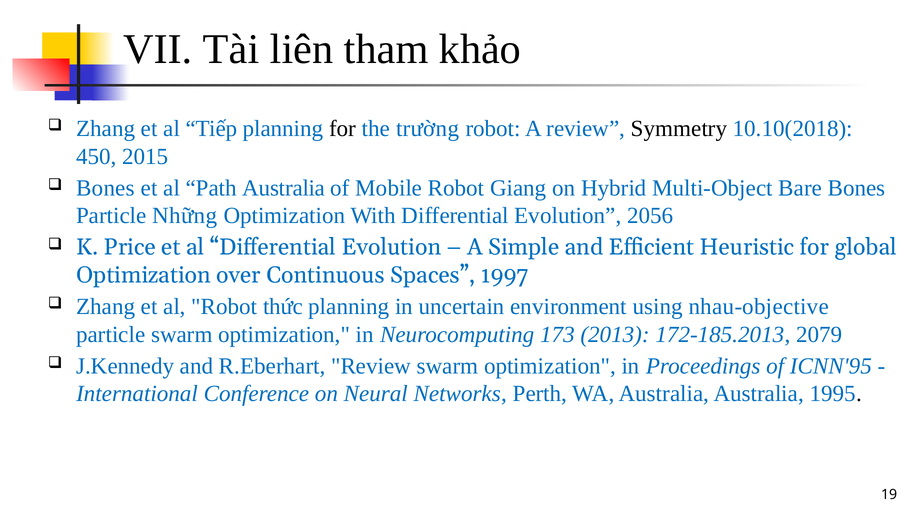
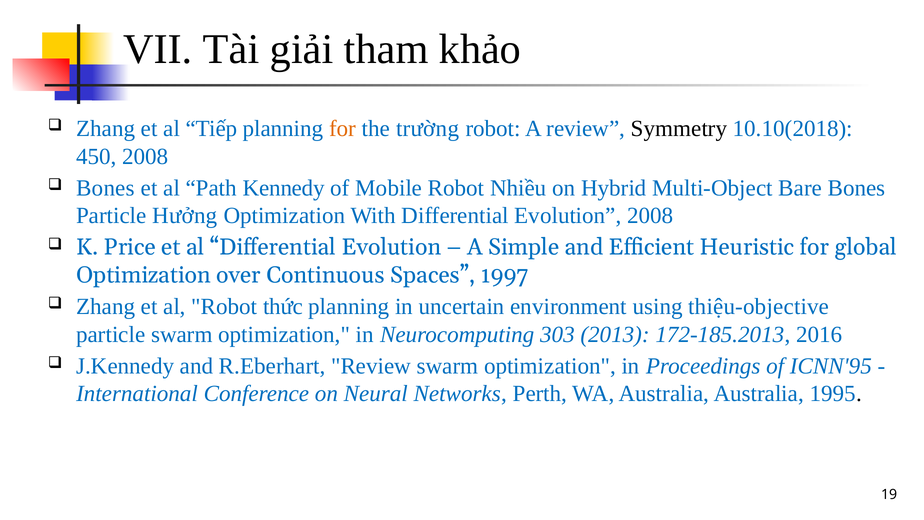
liên: liên -> giải (302, 49)
for colour: black -> orange (343, 129)
450 2015: 2015 -> 2008 (145, 156)
Path Australia: Australia -> Kennedy (284, 188)
Giang: Giang -> Nhiều (518, 188)
Những: Những -> Hưởng (185, 216)
Evolution 2056: 2056 -> 2008 (650, 216)
nhau-objective: nhau-objective -> thiệu-objective (759, 307)
173: 173 -> 303 (557, 334)
2079: 2079 -> 2016 (819, 334)
